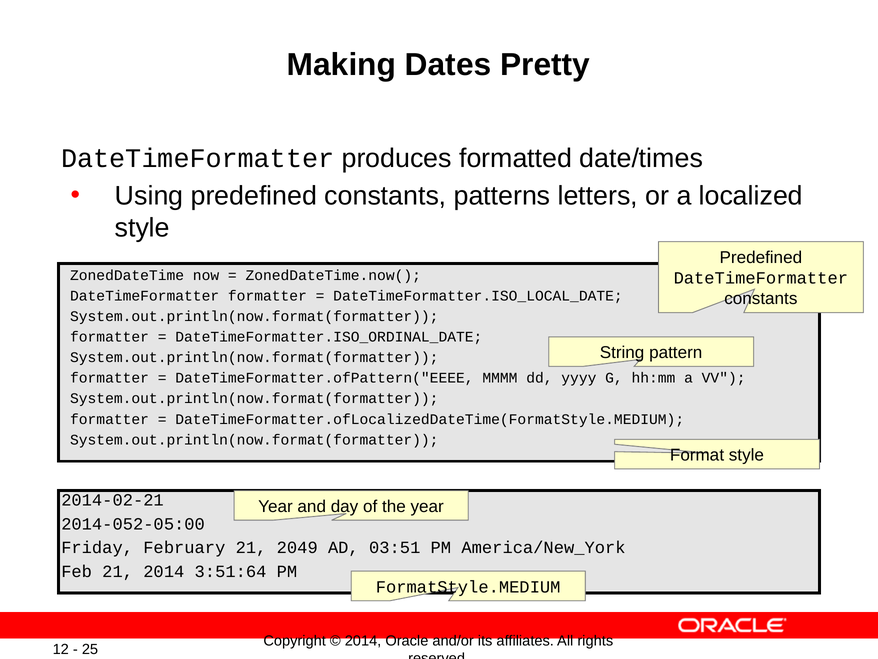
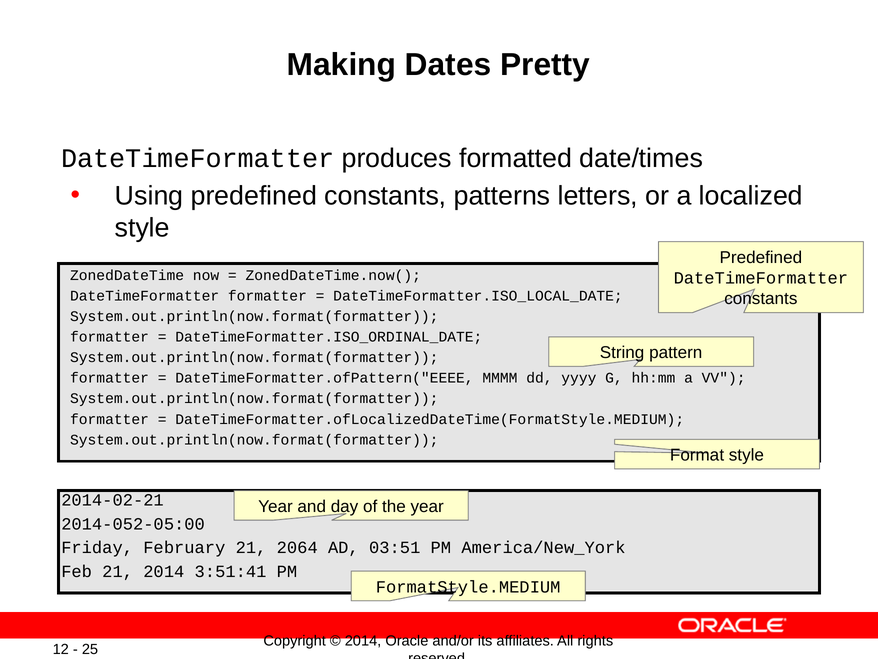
2049: 2049 -> 2064 (297, 547)
3:51:64: 3:51:64 -> 3:51:41 (231, 571)
